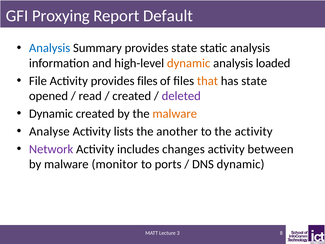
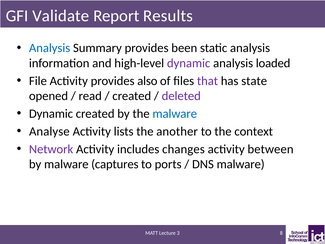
Proxying: Proxying -> Validate (61, 16)
Default: Default -> Results (168, 16)
provides state: state -> been (184, 48)
dynamic colour: orange -> purple (189, 63)
provides files: files -> also (147, 81)
that colour: orange -> purple (207, 81)
malware colour: orange -> blue (175, 114)
the activity: activity -> context (254, 131)
monitor: monitor -> captures (115, 164)
DNS dynamic: dynamic -> malware (241, 164)
